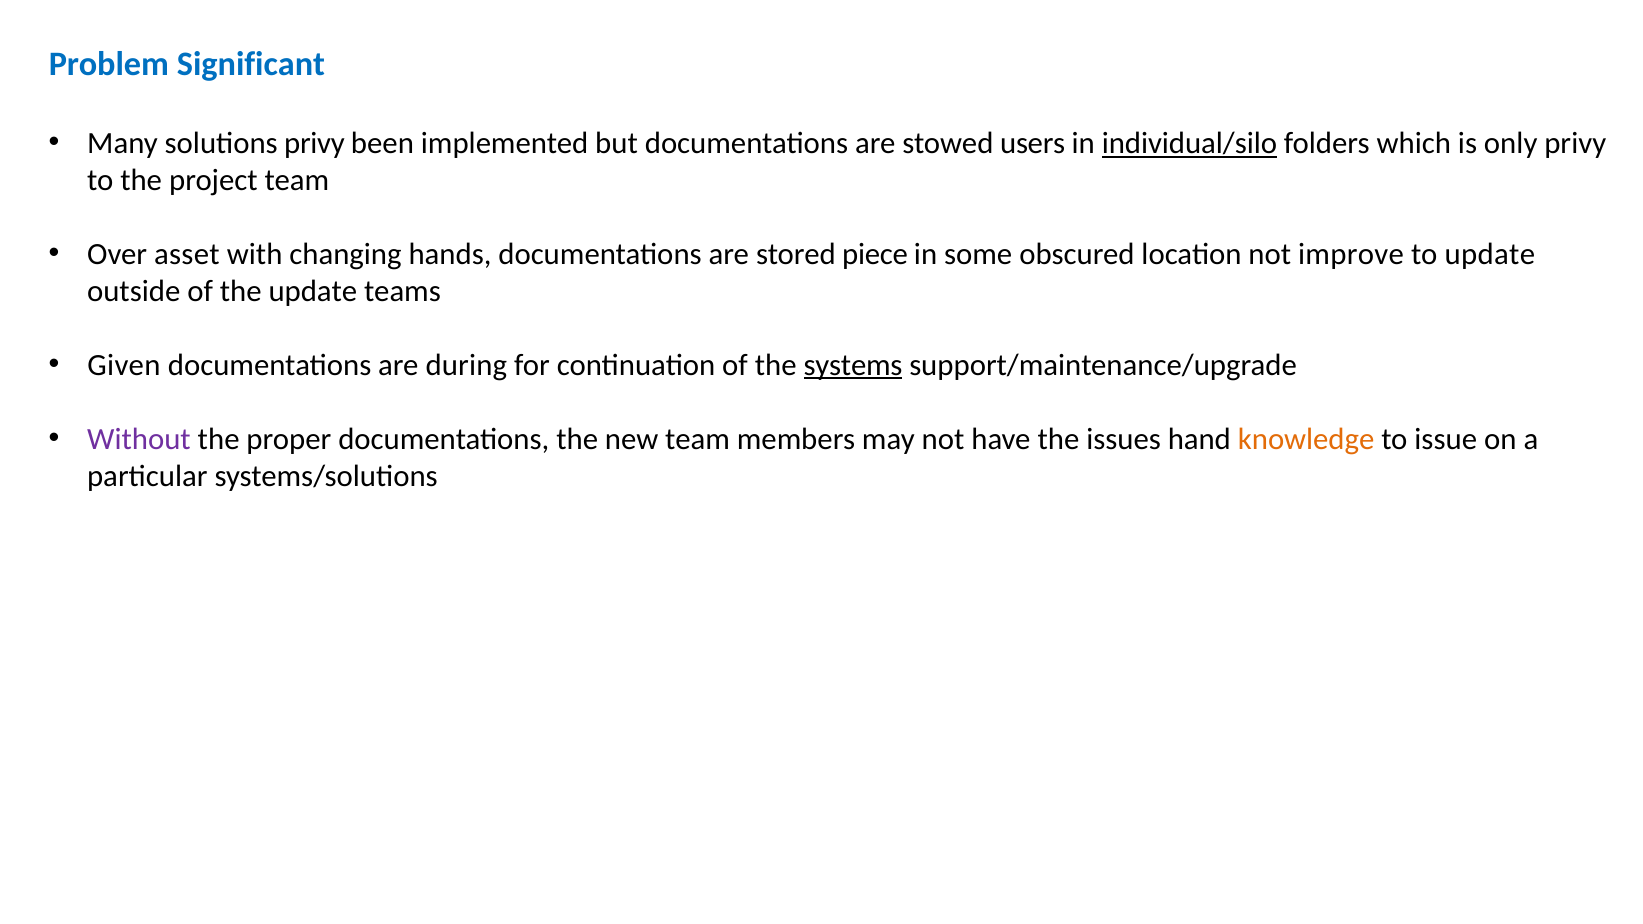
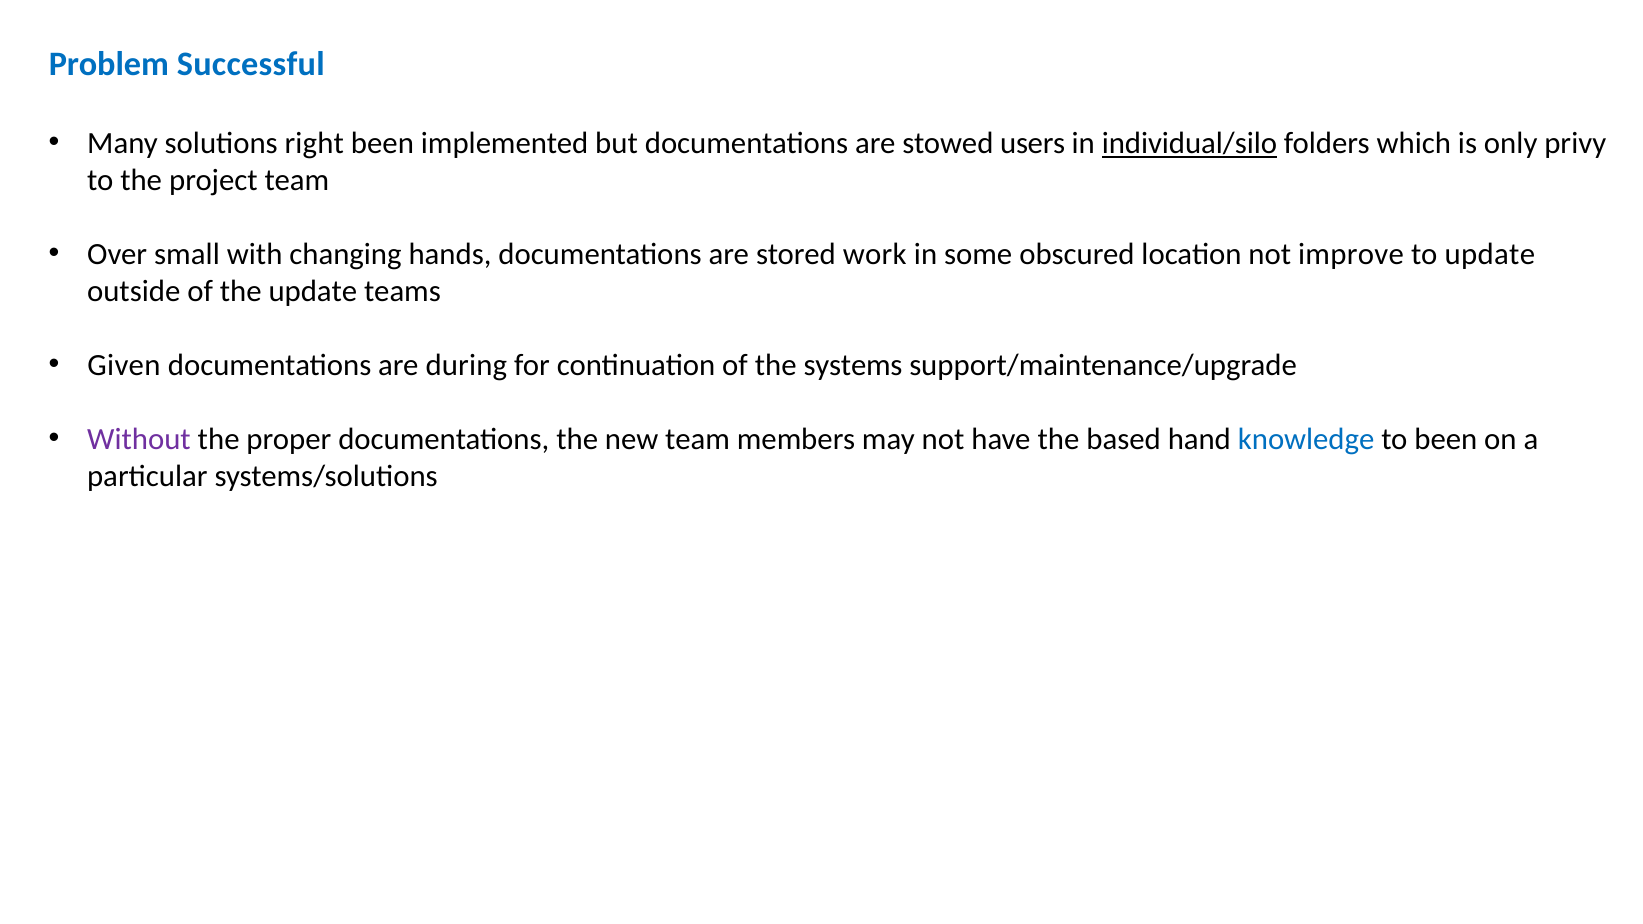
Significant: Significant -> Successful (251, 64)
solutions privy: privy -> right (314, 143)
asset: asset -> small (187, 254)
piece: piece -> work (875, 254)
systems underline: present -> none (853, 365)
issues: issues -> based (1124, 439)
knowledge colour: orange -> blue (1306, 439)
to issue: issue -> been (1446, 439)
